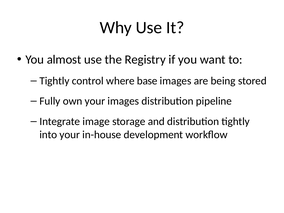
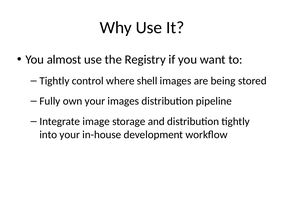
base: base -> shell (147, 81)
